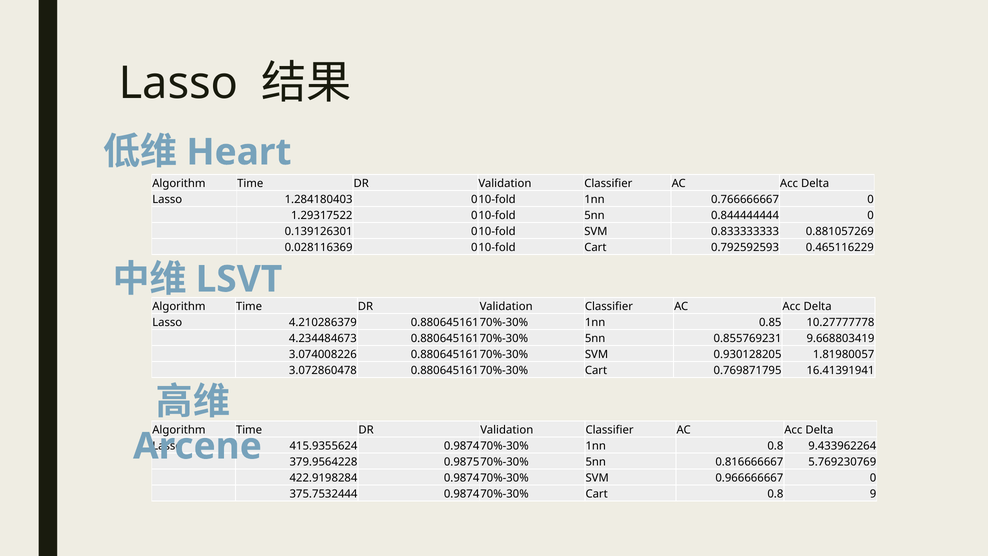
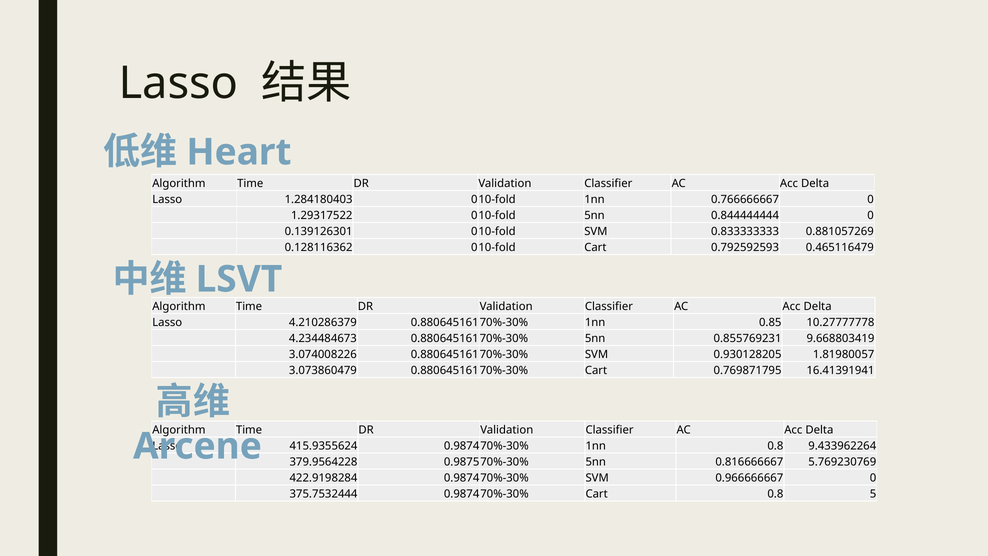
0.028116369: 0.028116369 -> 0.128116362 (319, 247)
0.465116229: 0.465116229 -> 0.465116479 (840, 247)
3.072860478: 3.072860478 -> 3.073860479 (323, 370)
9: 9 -> 5 (873, 494)
